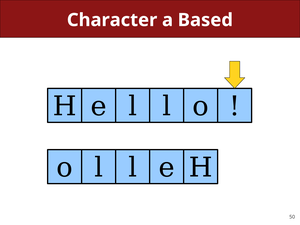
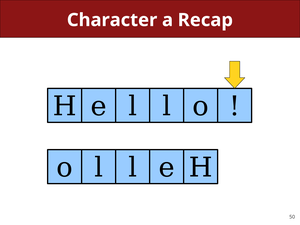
Based: Based -> Recap (205, 20)
